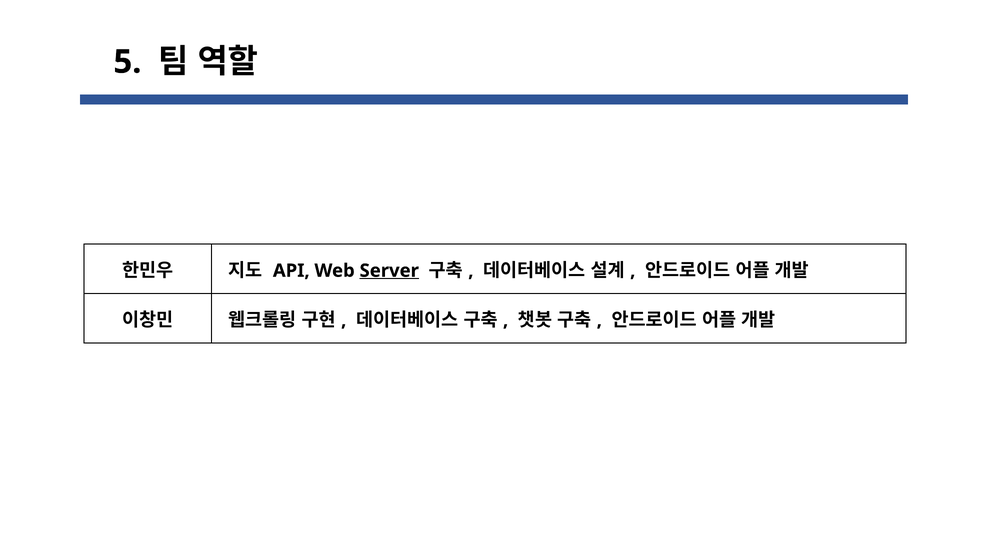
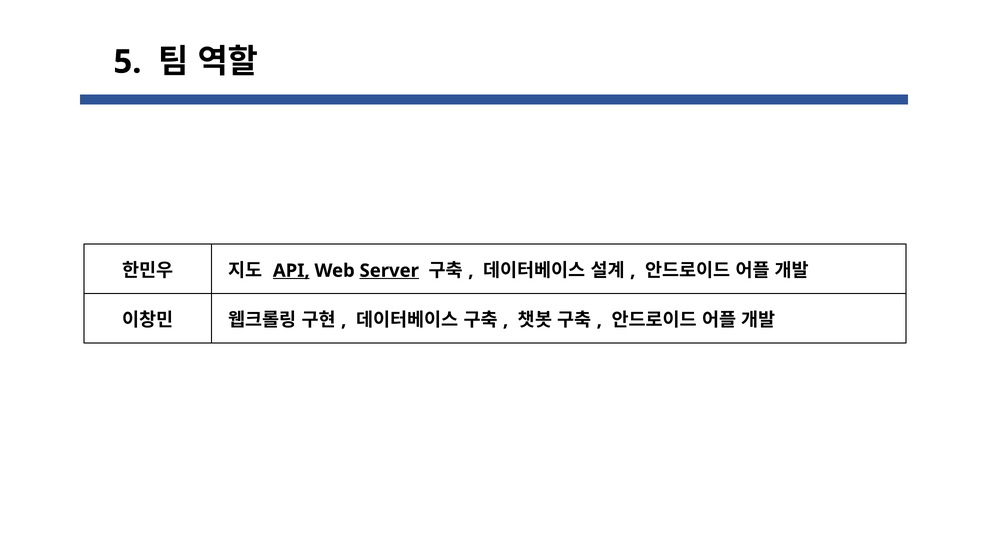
API underline: none -> present (291, 271)
